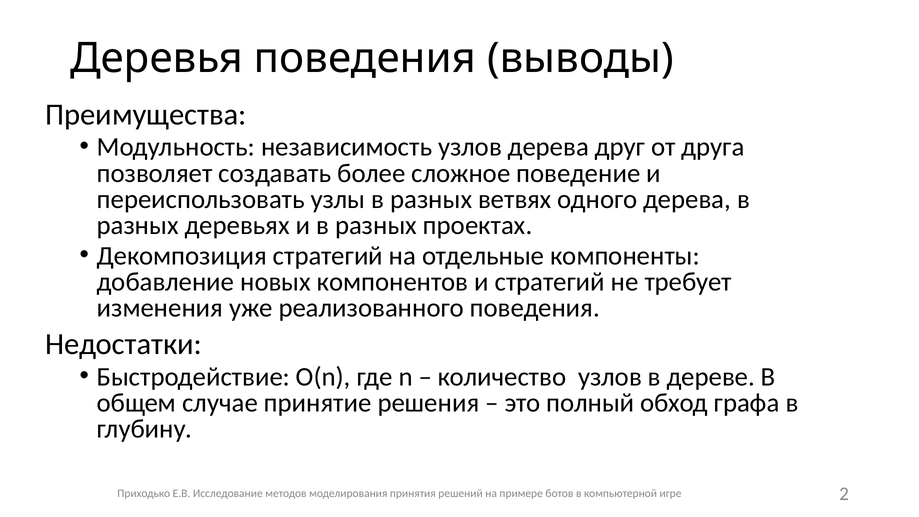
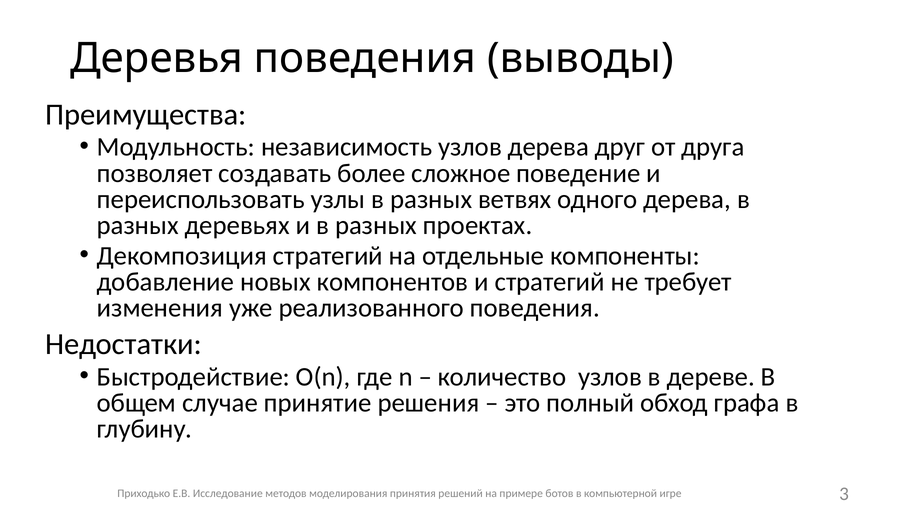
2: 2 -> 3 (844, 494)
